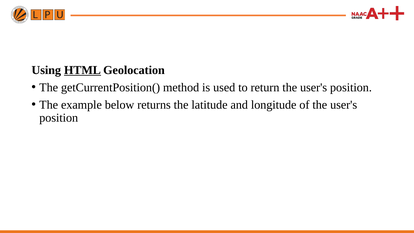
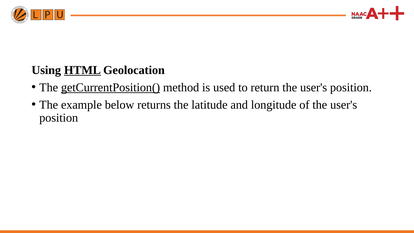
getCurrentPosition( underline: none -> present (111, 87)
